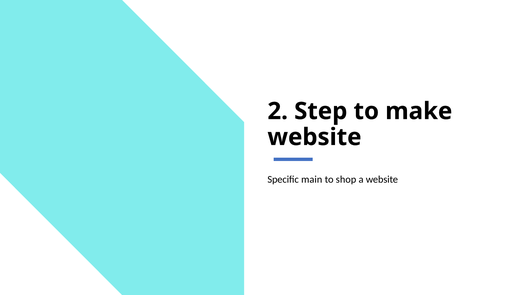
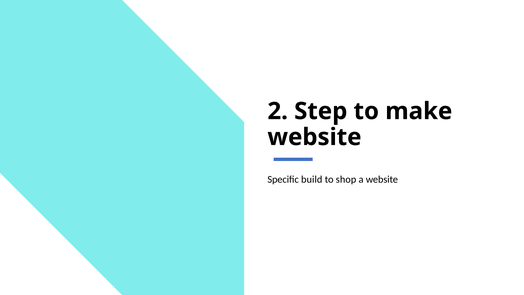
main: main -> build (312, 179)
